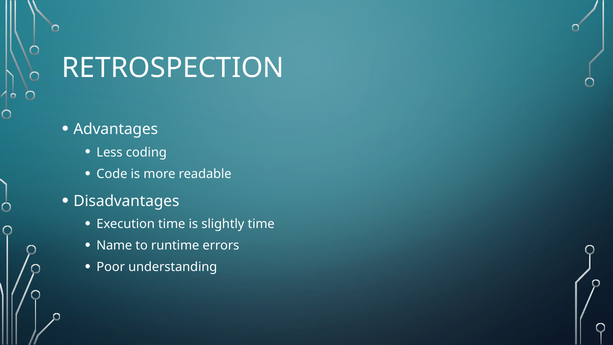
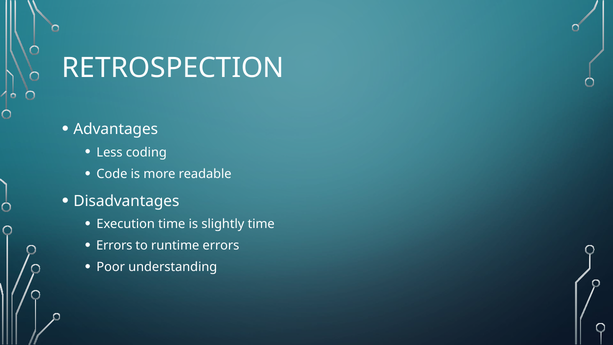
Name: Name -> Errors (114, 246)
